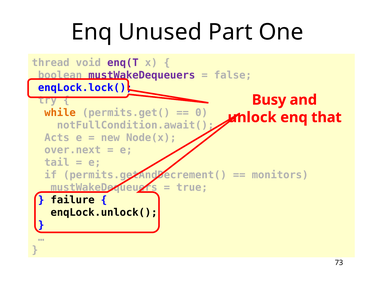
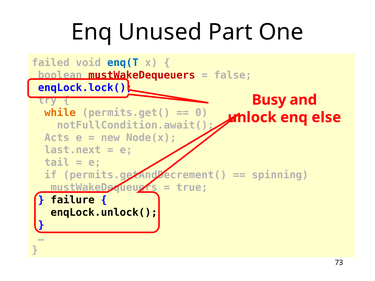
thread: thread -> failed (51, 63)
enq(T colour: purple -> blue (123, 63)
mustWakeDequeuers colour: purple -> red (142, 75)
that: that -> else (326, 117)
over.next: over.next -> last.next (73, 150)
monitors: monitors -> spinning (280, 175)
